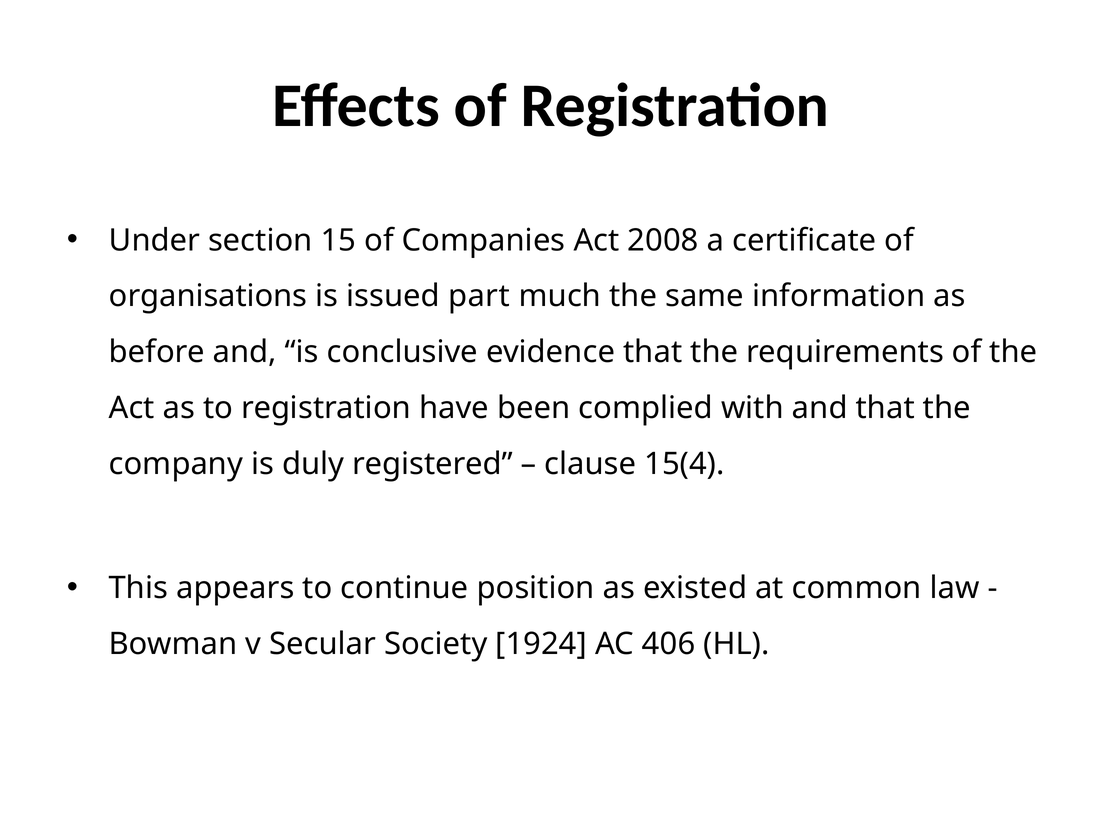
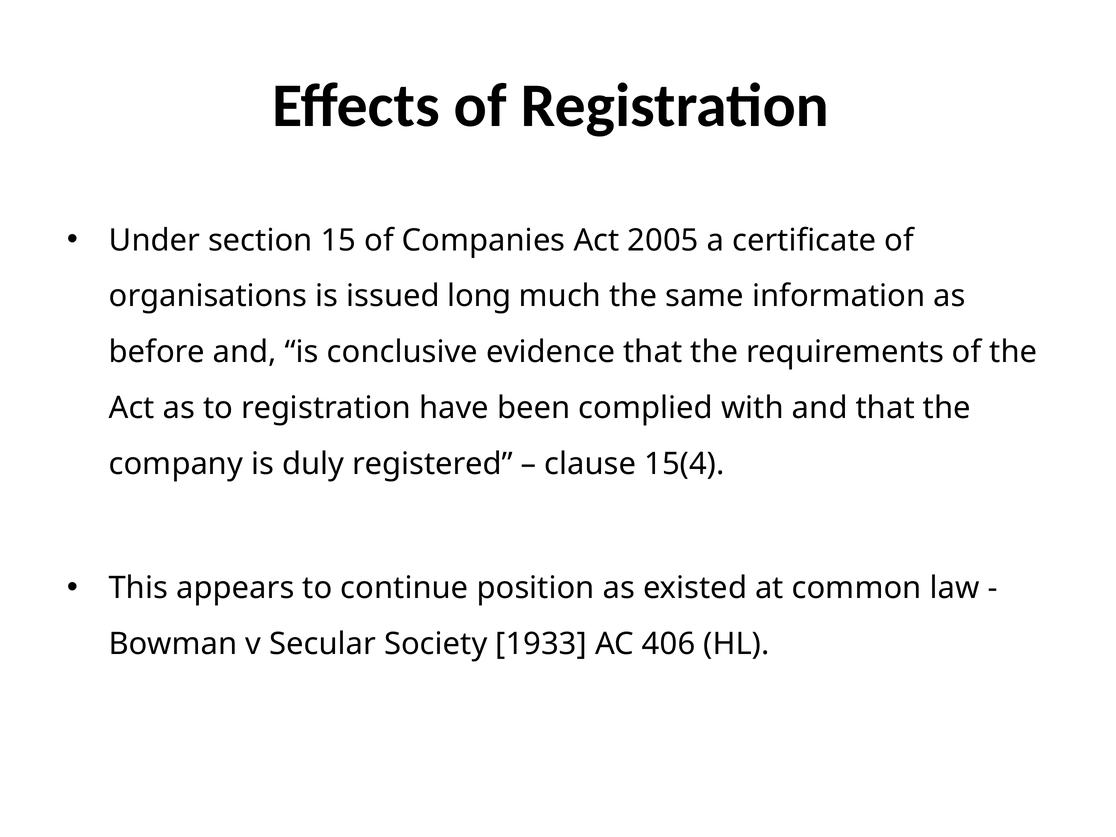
2008: 2008 -> 2005 (663, 240)
part: part -> long (479, 296)
1924: 1924 -> 1933 (541, 644)
